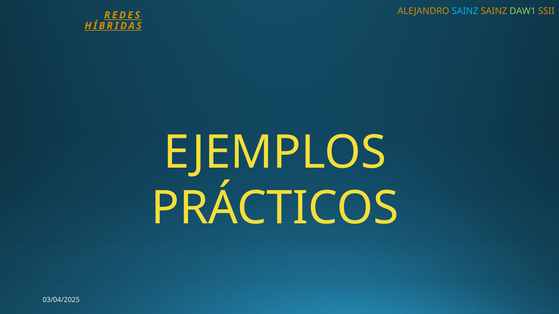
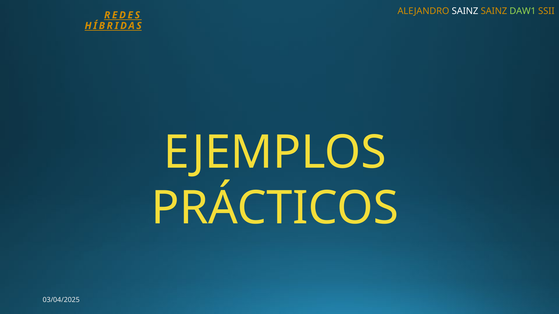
SAINZ colour: light blue -> white (465, 11)
